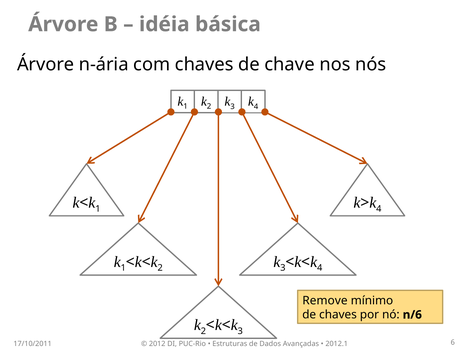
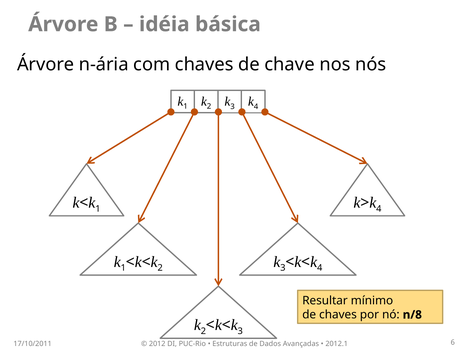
Remove: Remove -> Resultar (325, 300)
n/6: n/6 -> n/8 (412, 314)
